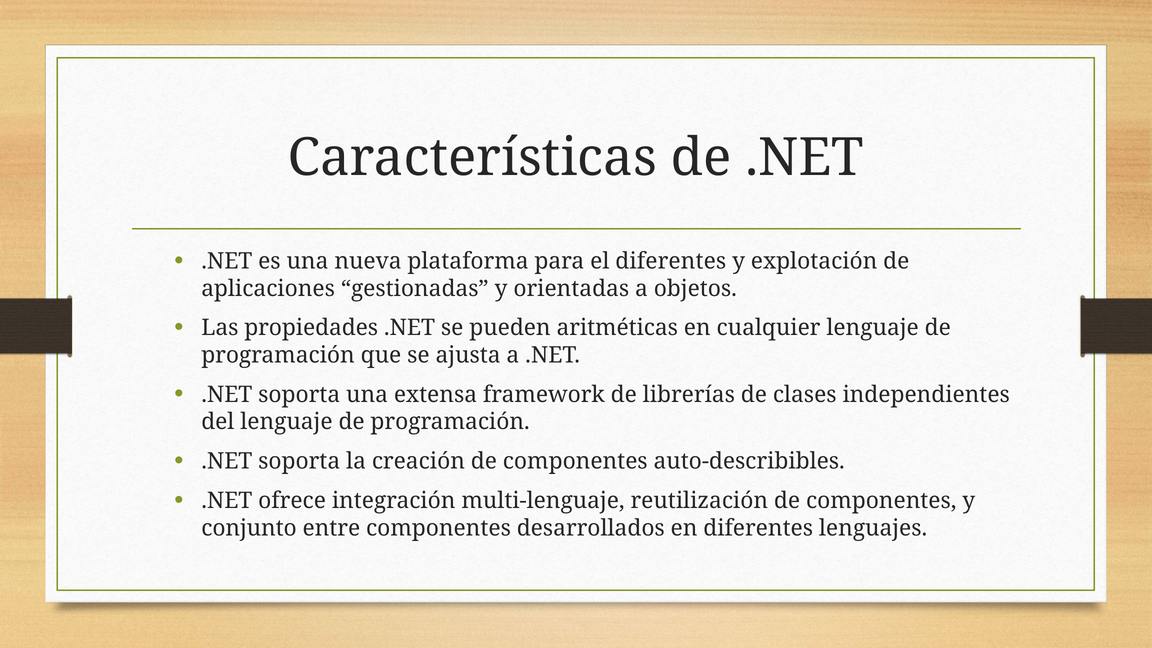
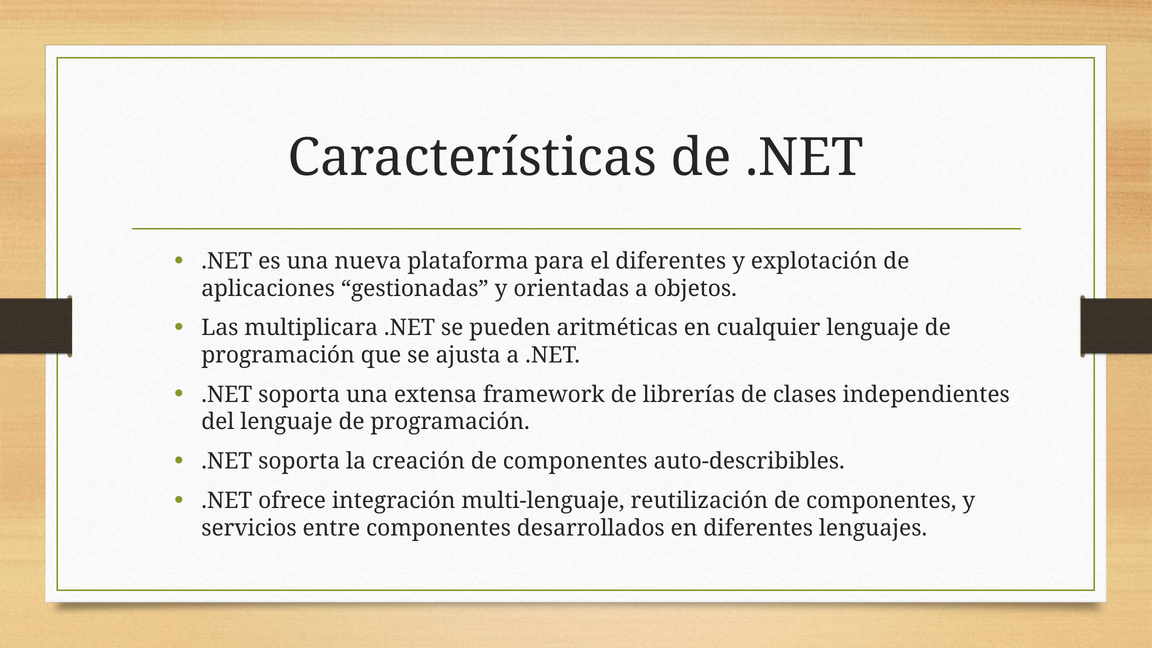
propiedades: propiedades -> multiplicara (311, 328)
conjunto: conjunto -> servicios (249, 528)
